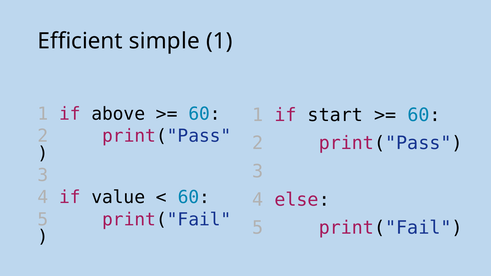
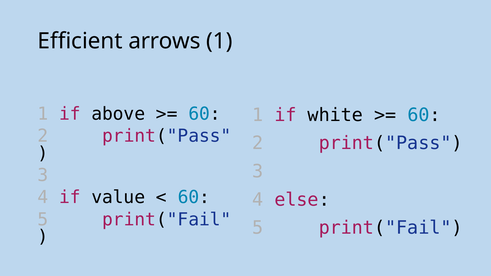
simple: simple -> arrows (164, 41)
start: start -> white (335, 115)
